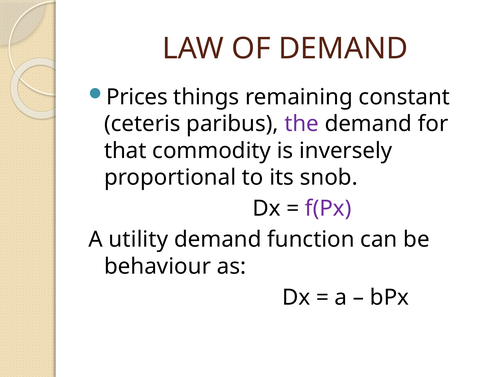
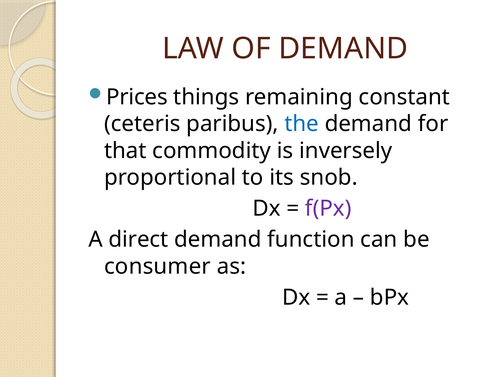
the colour: purple -> blue (302, 124)
utility: utility -> direct (138, 240)
behaviour: behaviour -> consumer (157, 266)
